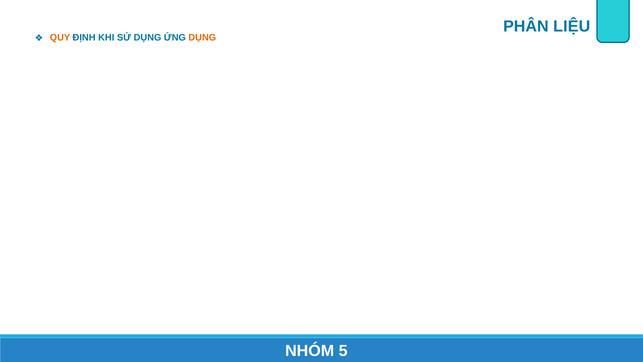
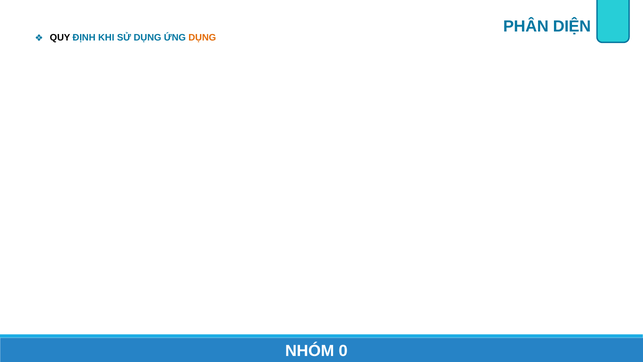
LIỆU: LIỆU -> DIỆN (572, 26)
QUY colour: orange -> black (60, 38)
5: 5 -> 0 (343, 351)
